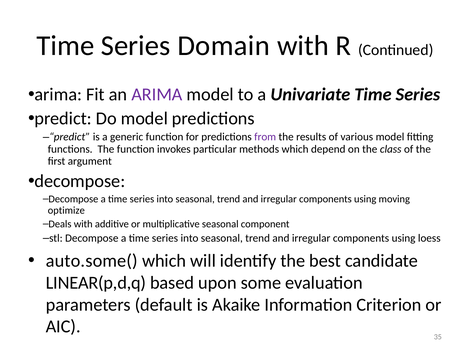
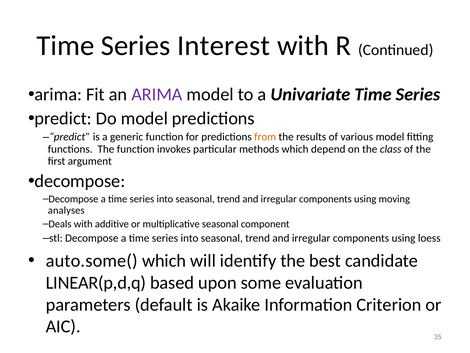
Domain: Domain -> Interest (224, 45)
from colour: purple -> orange (265, 137)
optimize: optimize -> analyses (66, 210)
